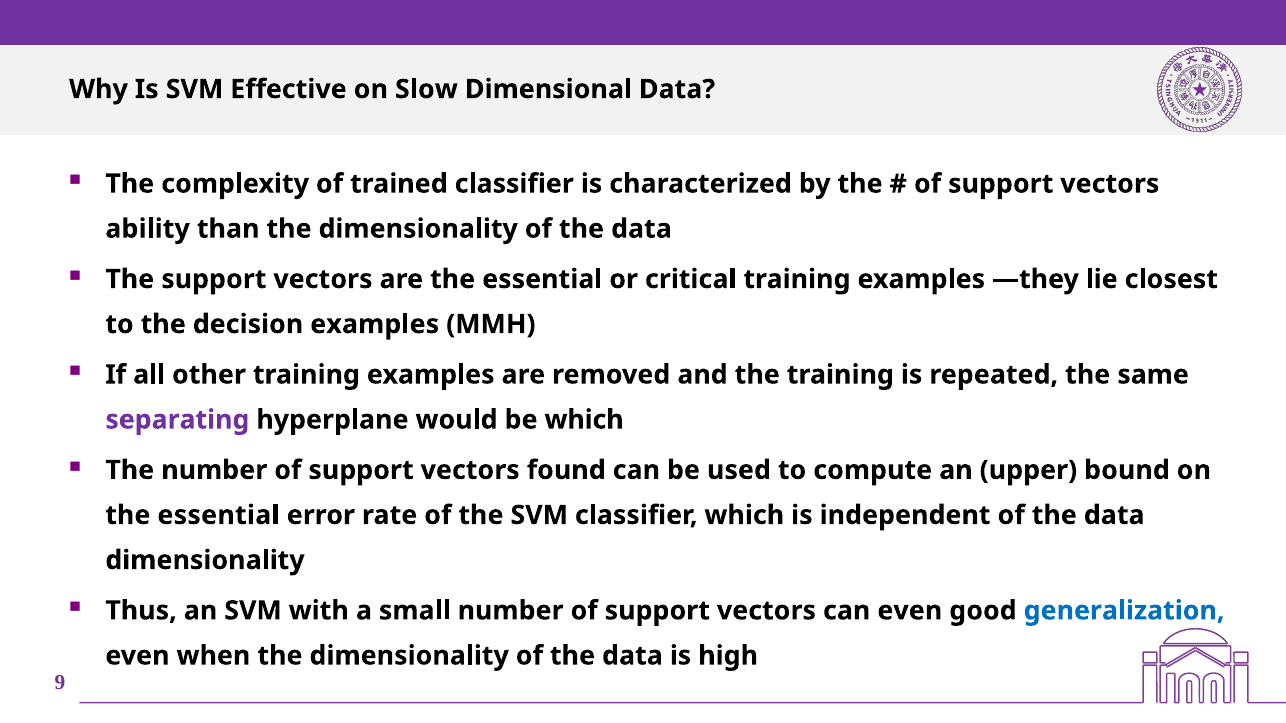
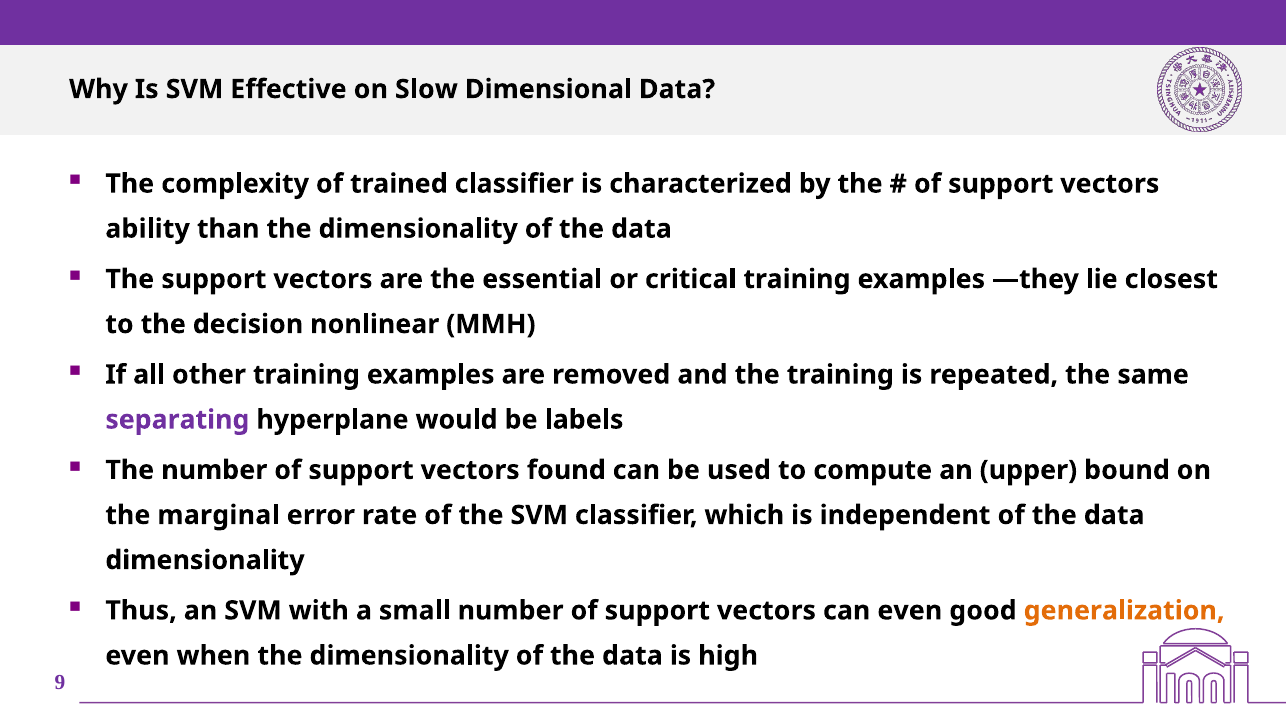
decision examples: examples -> nonlinear (375, 324)
be which: which -> labels (584, 420)
essential: essential -> marginal (218, 515)
generalization colour: blue -> orange (1124, 611)
